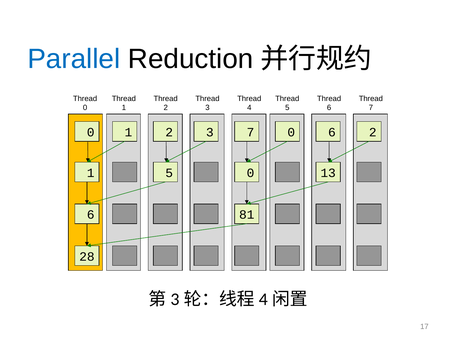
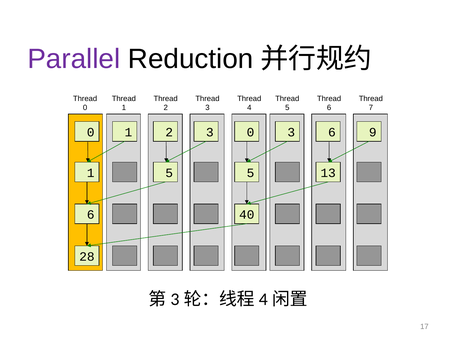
Parallel colour: blue -> purple (74, 59)
3 7: 7 -> 0 (251, 132)
1 0: 0 -> 3 (291, 132)
6 2: 2 -> 9 (373, 132)
5 0: 0 -> 5 (251, 173)
81: 81 -> 40 (247, 215)
